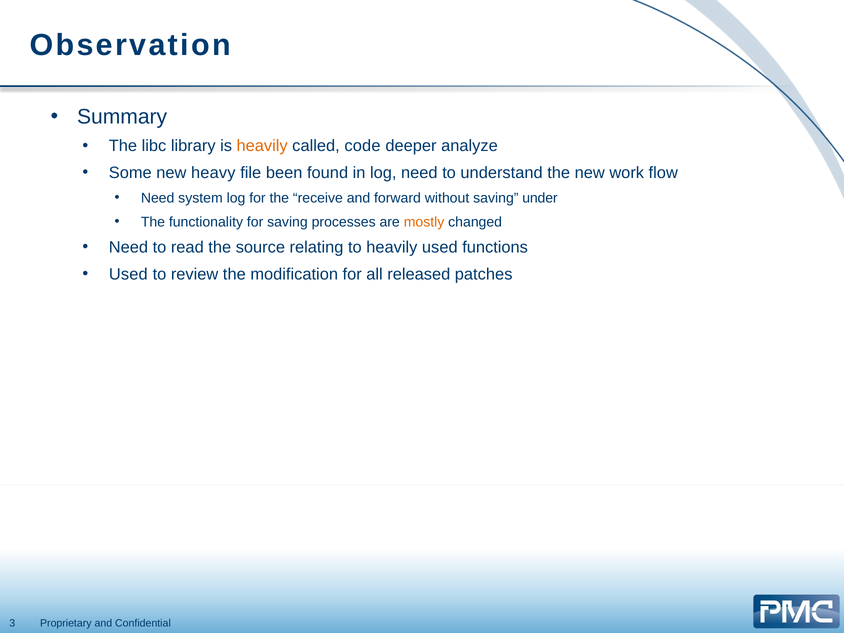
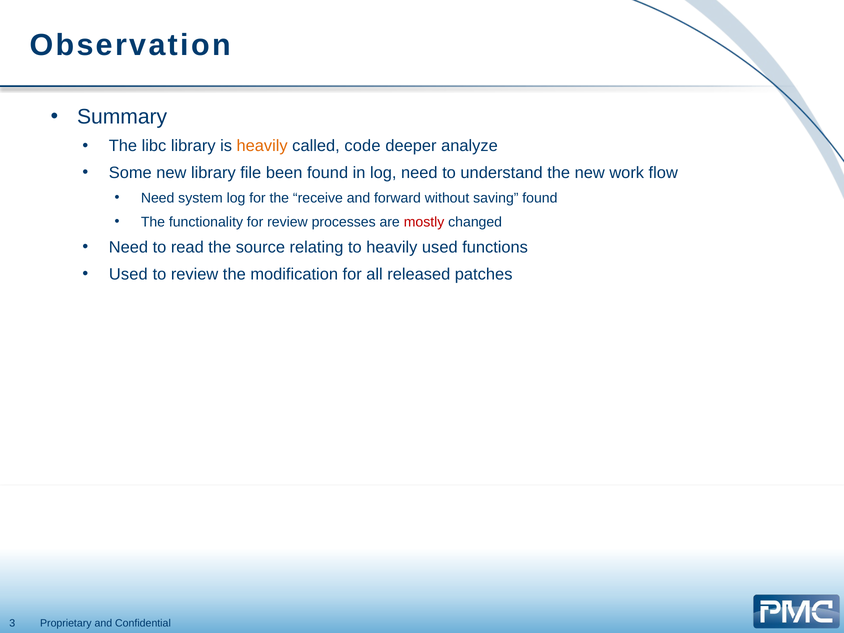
new heavy: heavy -> library (213, 173)
saving under: under -> found (540, 198)
for saving: saving -> review (287, 222)
mostly colour: orange -> red (424, 222)
